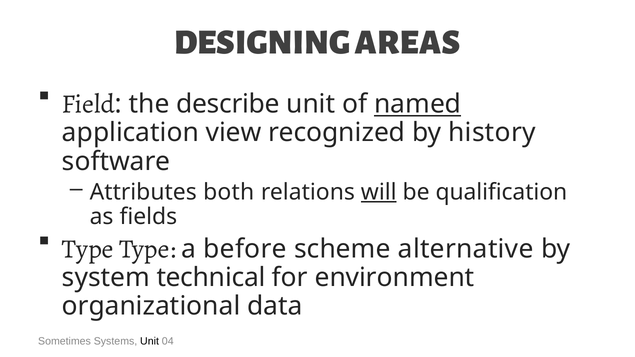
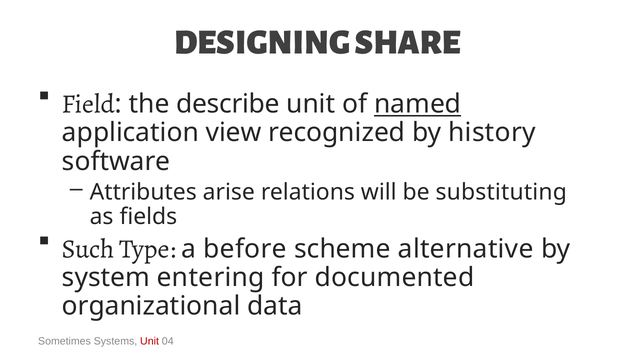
AREAS: AREAS -> SHARE (408, 42)
both: both -> arise (229, 192)
will underline: present -> none (379, 192)
qualification: qualification -> substituting (501, 192)
Type: Type -> Such (88, 249)
technical: technical -> entering (211, 278)
environment: environment -> documented (394, 278)
Unit colour: black -> red (150, 341)
